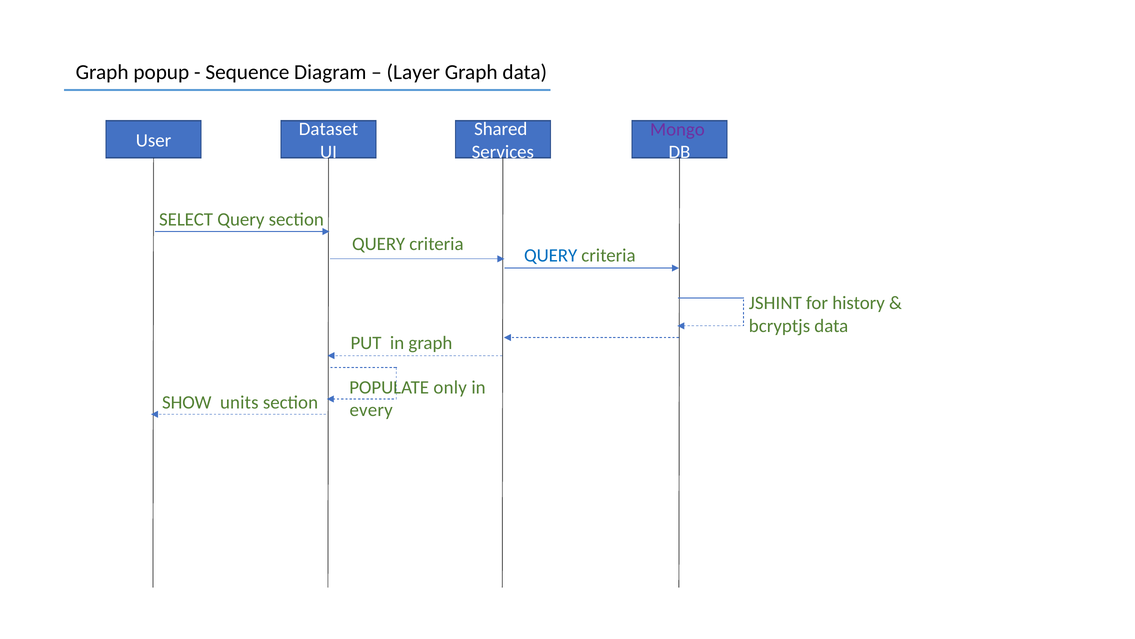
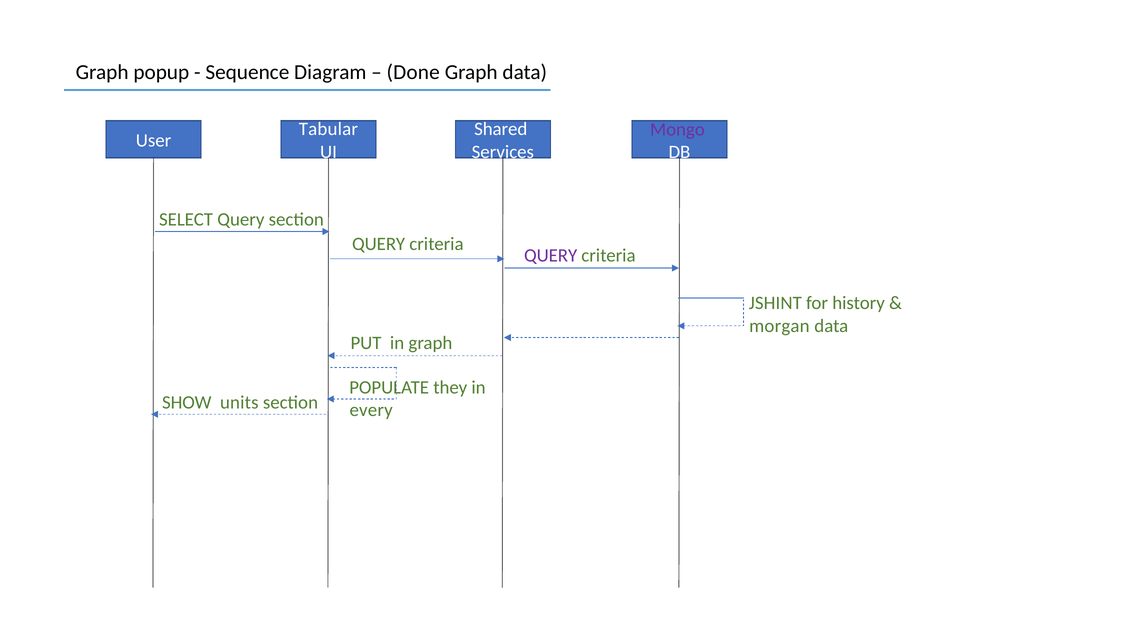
Layer: Layer -> Done (413, 72)
Dataset: Dataset -> Tabular (328, 129)
QUERY colour: blue -> purple (551, 255)
bcryptjs: bcryptjs -> morgan (779, 325)
only: only -> they (450, 387)
